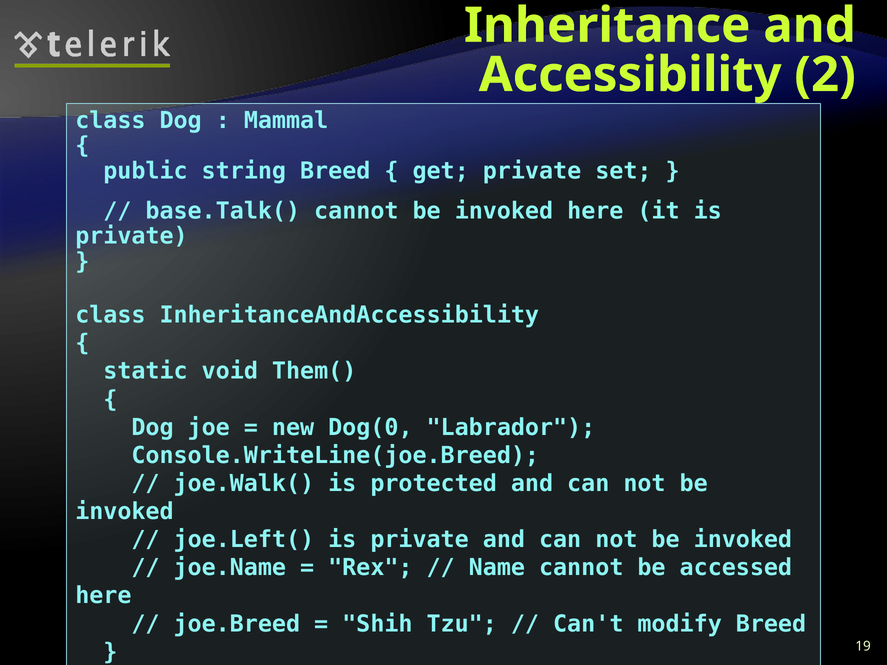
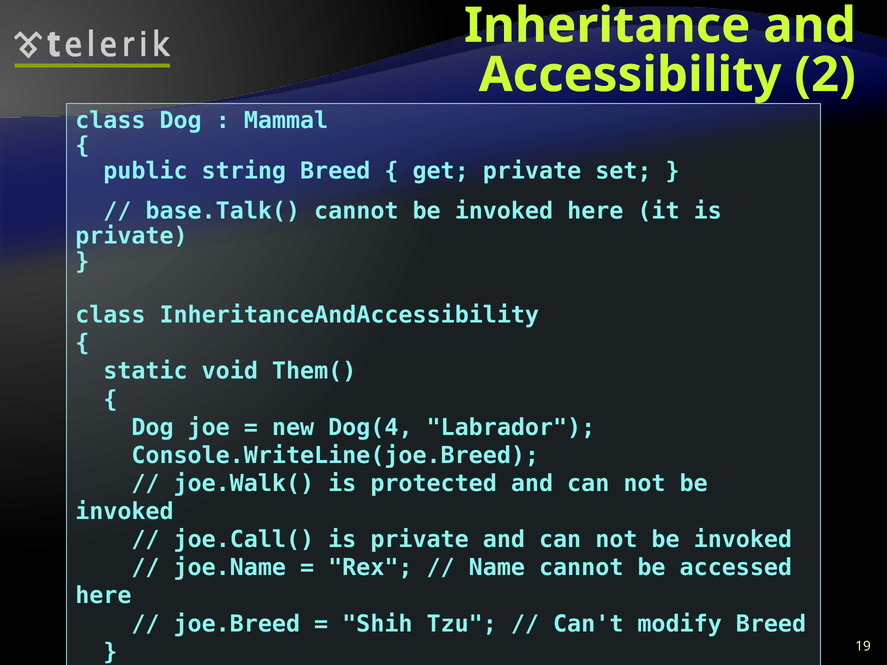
Dog(0: Dog(0 -> Dog(4 (370, 428)
joe.Left(: joe.Left( -> joe.Call( (244, 540)
